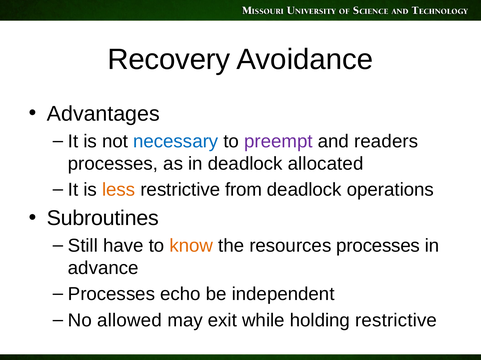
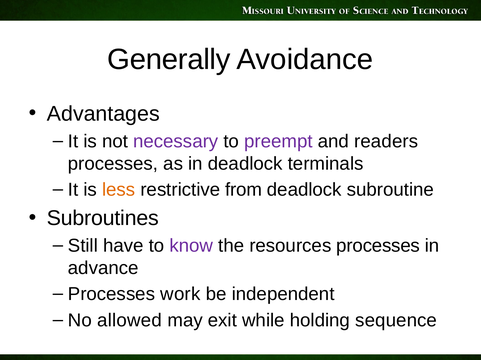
Recovery: Recovery -> Generally (169, 60)
necessary colour: blue -> purple (176, 142)
allocated: allocated -> terminals (326, 164)
operations: operations -> subroutine (390, 190)
know colour: orange -> purple (191, 246)
echo: echo -> work (180, 295)
holding restrictive: restrictive -> sequence (396, 321)
